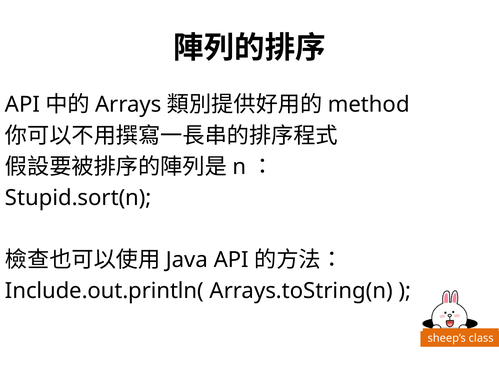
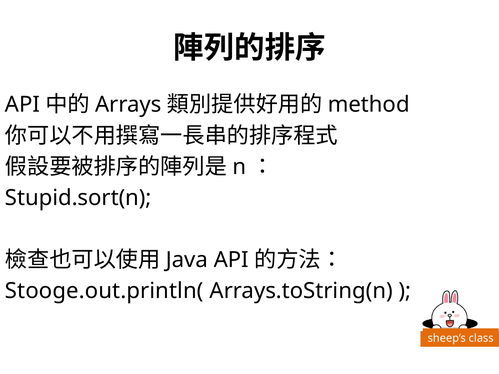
Include.out.println(: Include.out.println( -> Stooge.out.println( (104, 291)
